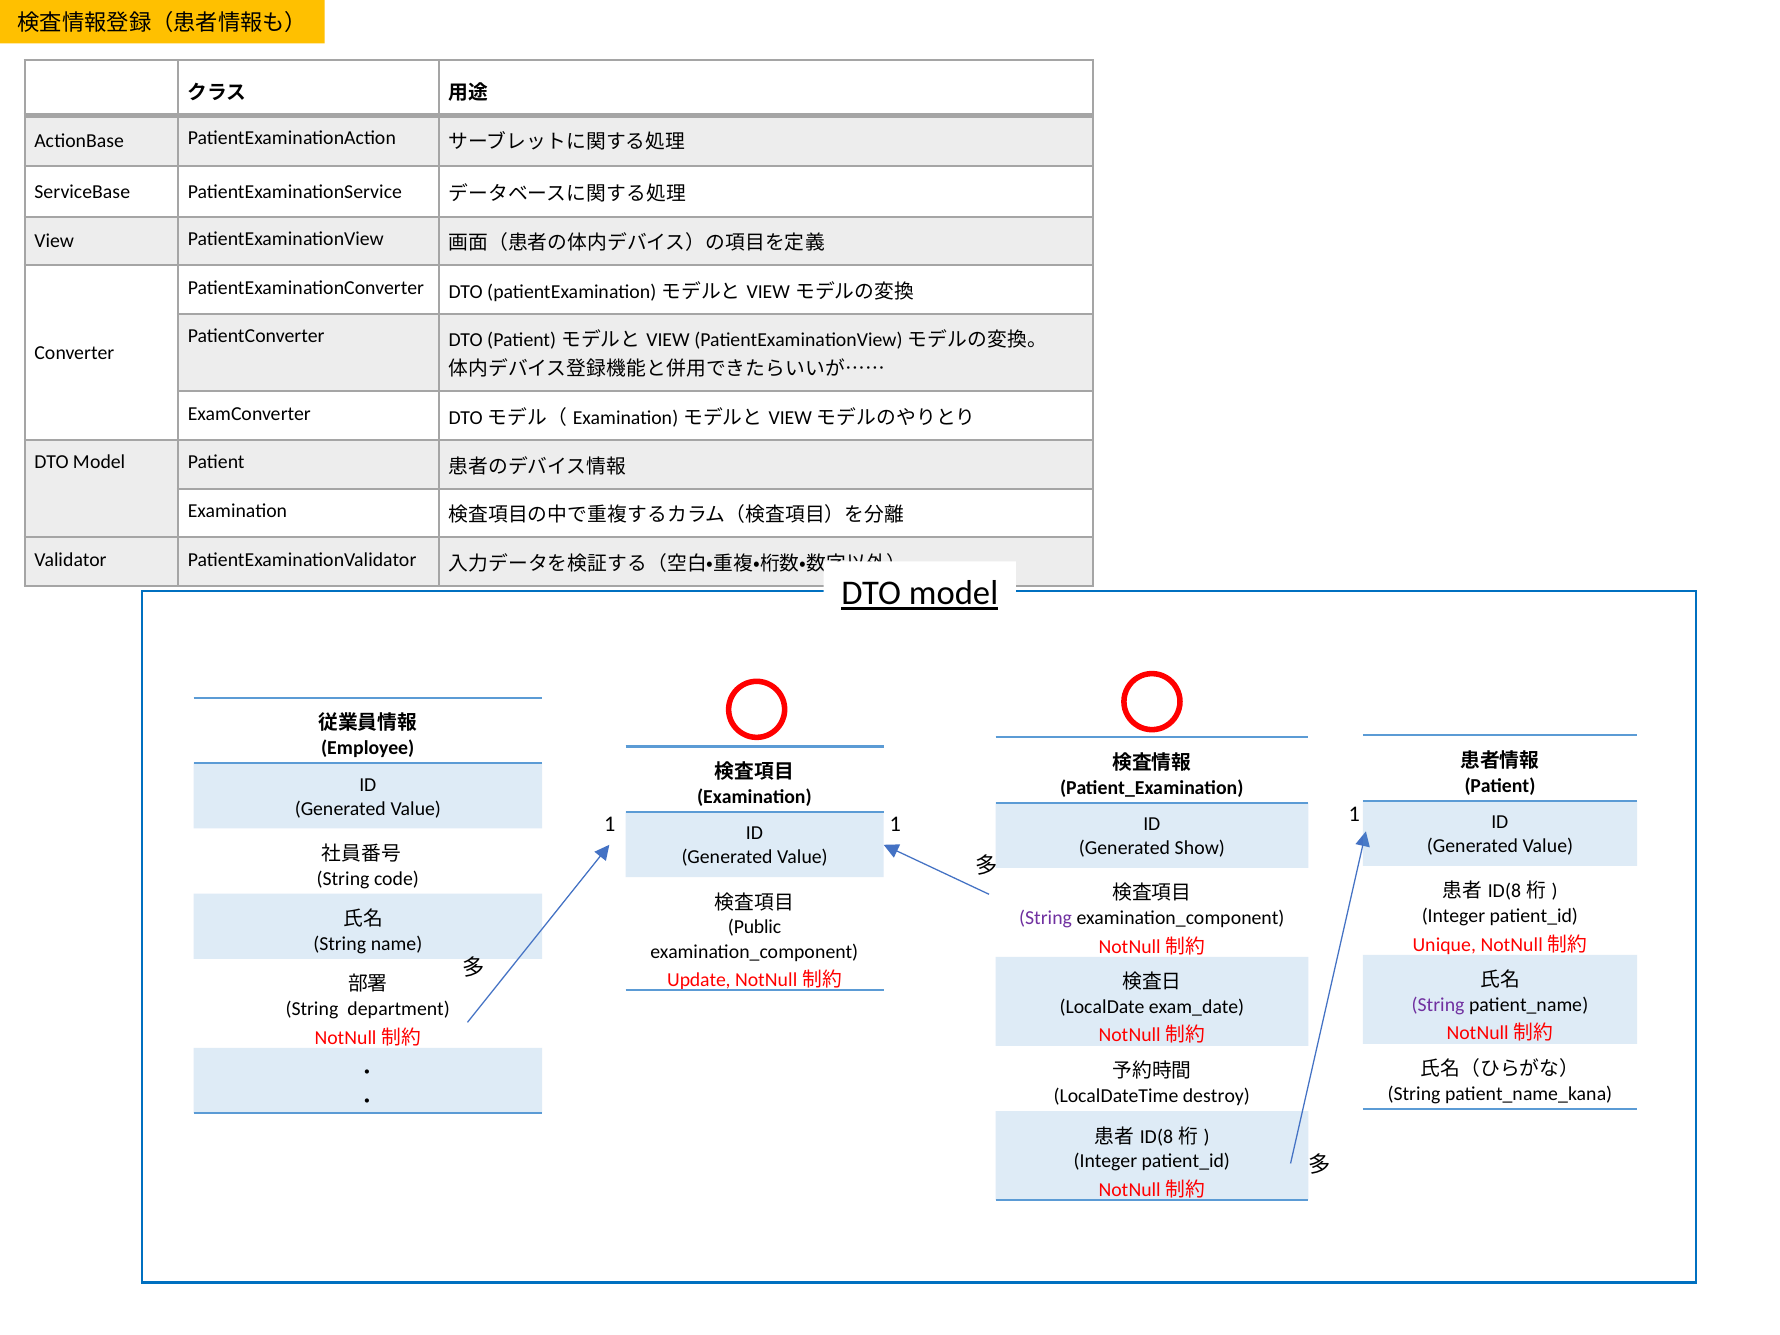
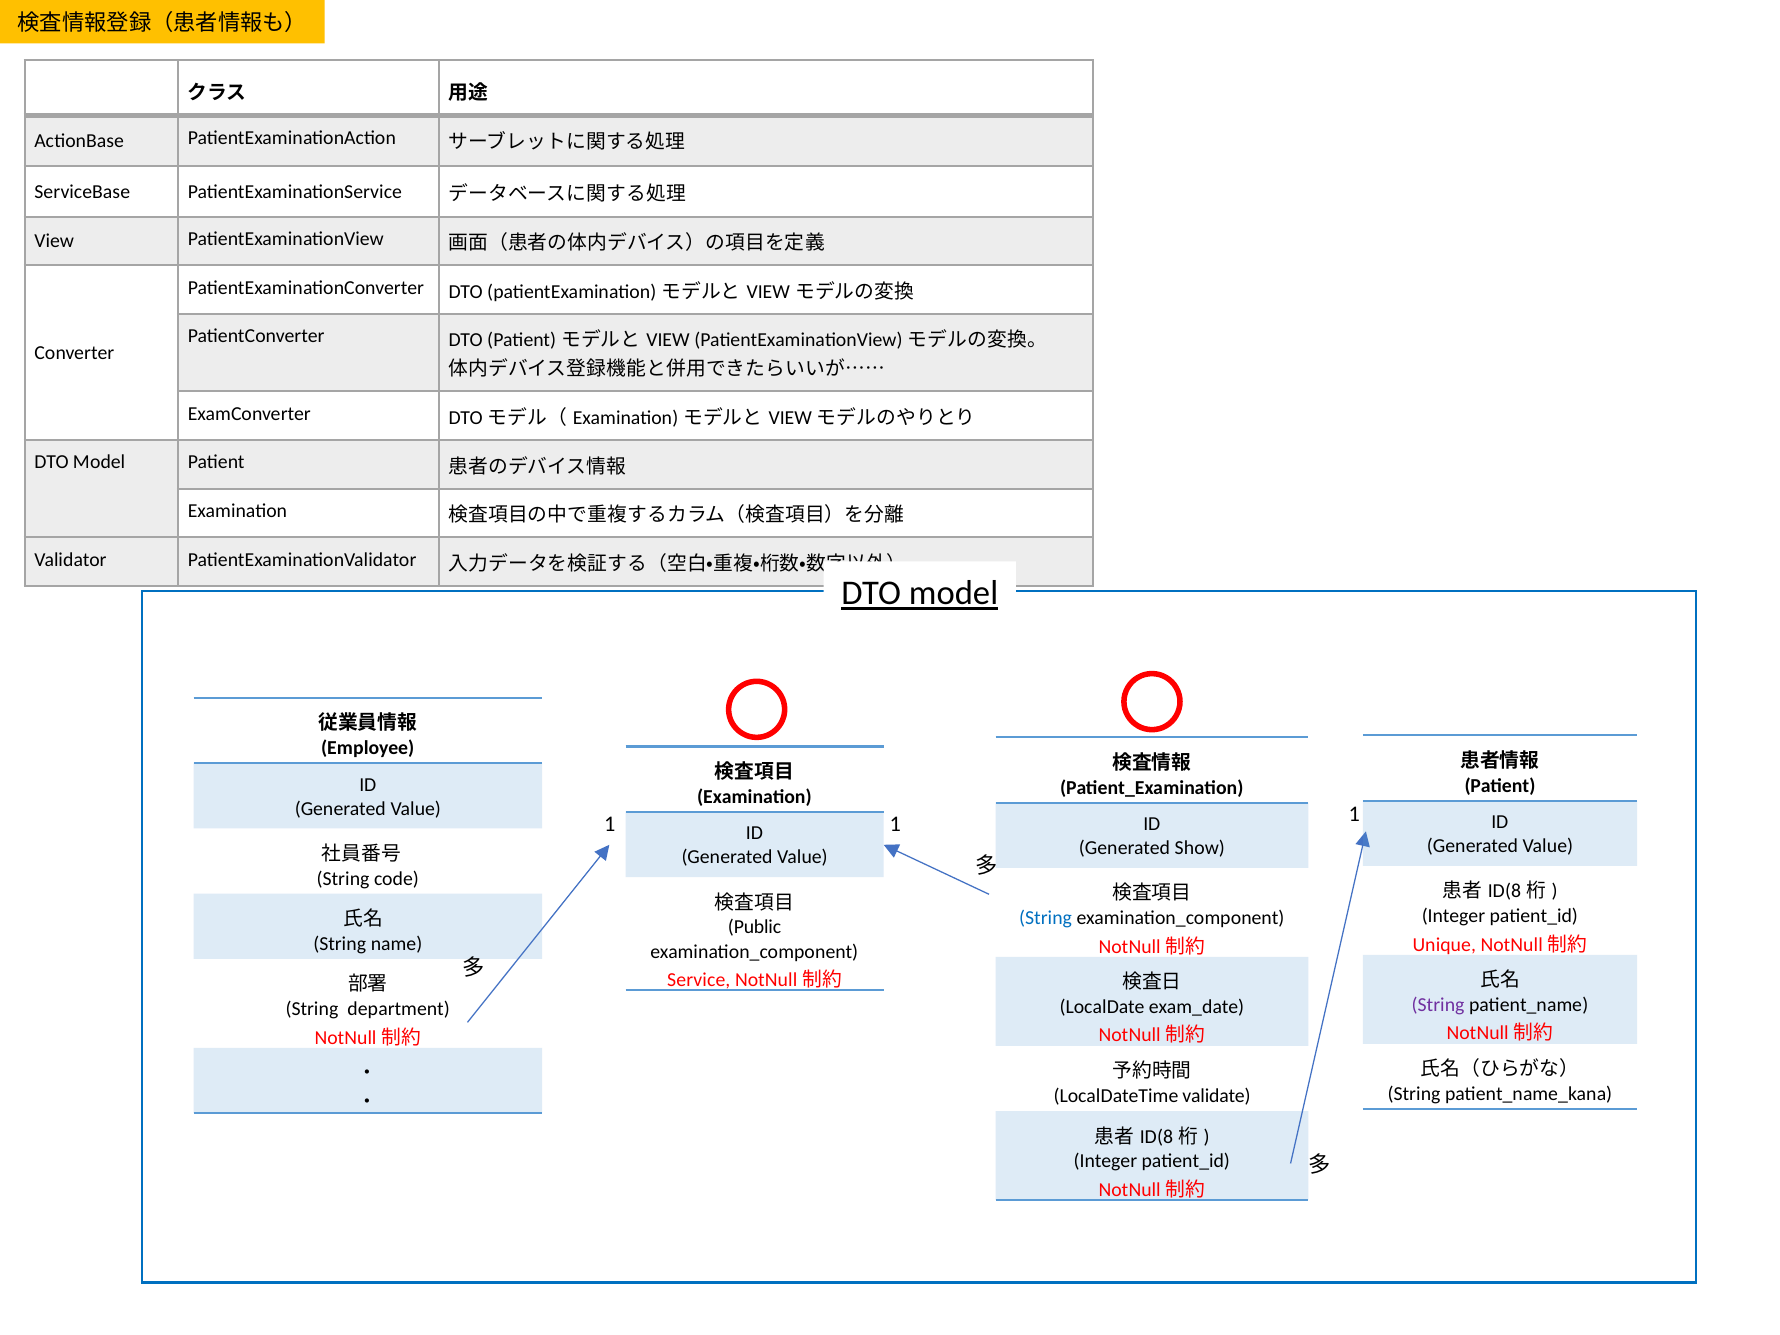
String colour: purple -> blue (1046, 918)
Update: Update -> Service (699, 980)
destroy: destroy -> validate (1217, 1096)
